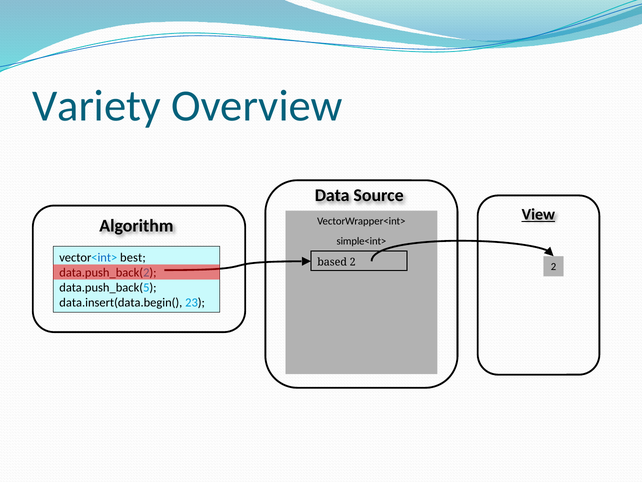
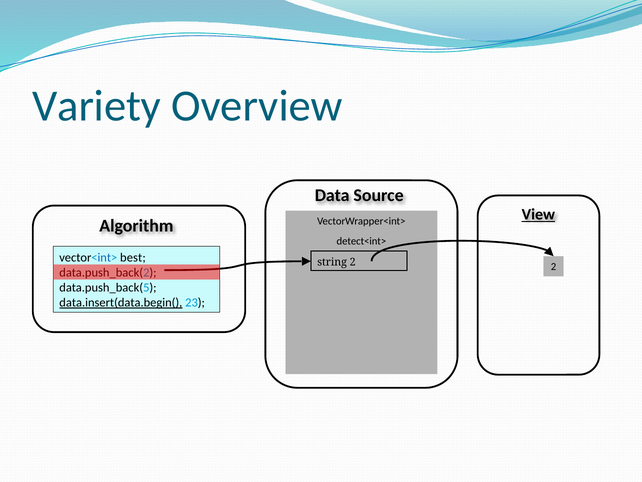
simple<int>: simple<int> -> detect<int> (361, 241)
based: based -> string (332, 262)
data.insert(data.begin( underline: none -> present (121, 302)
